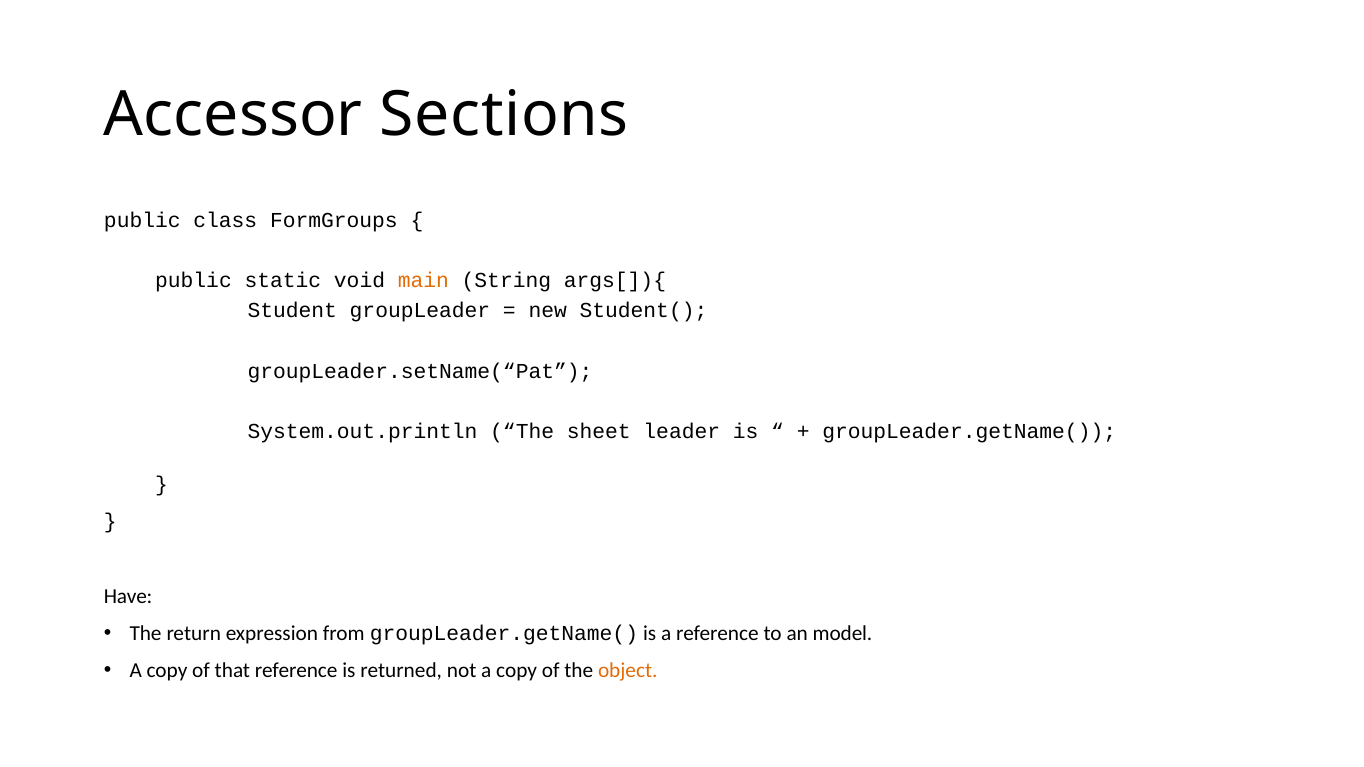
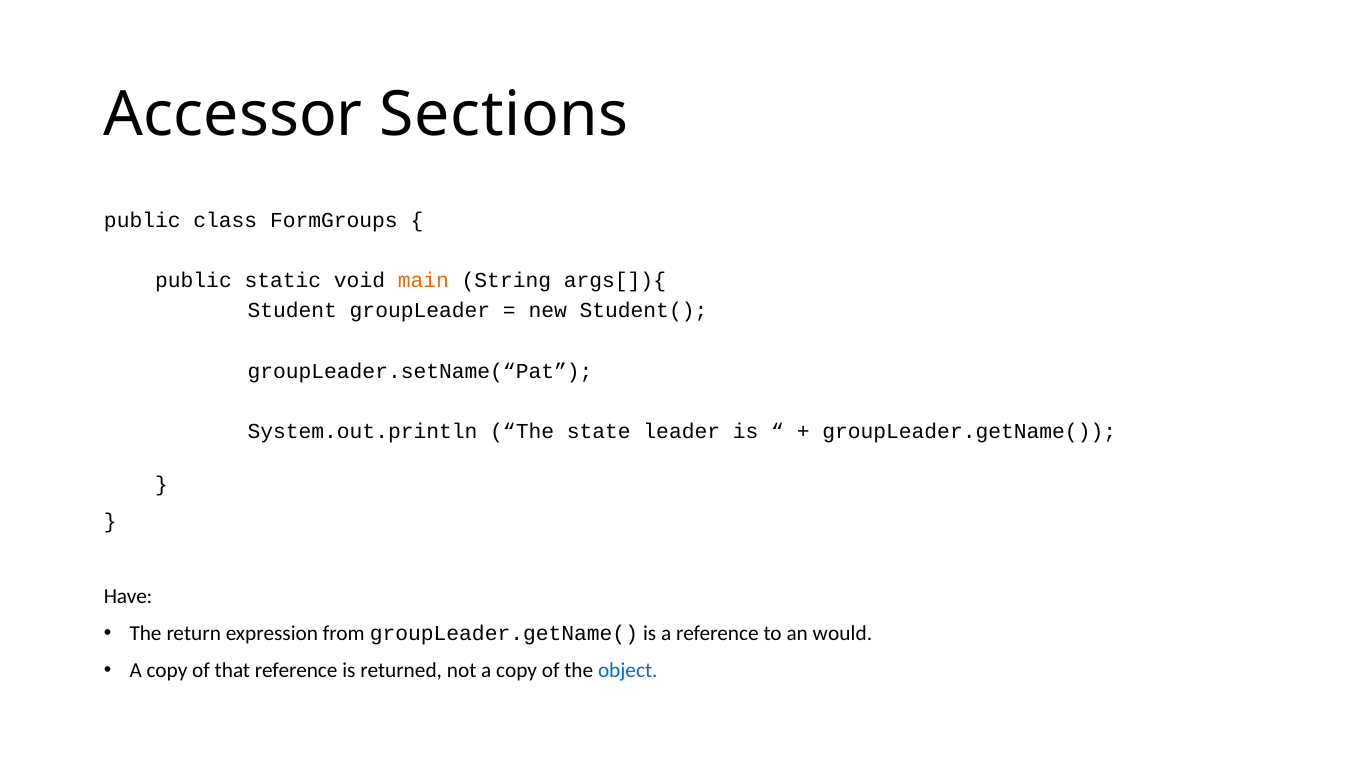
sheet: sheet -> state (599, 431)
model: model -> would (842, 634)
object colour: orange -> blue (628, 671)
